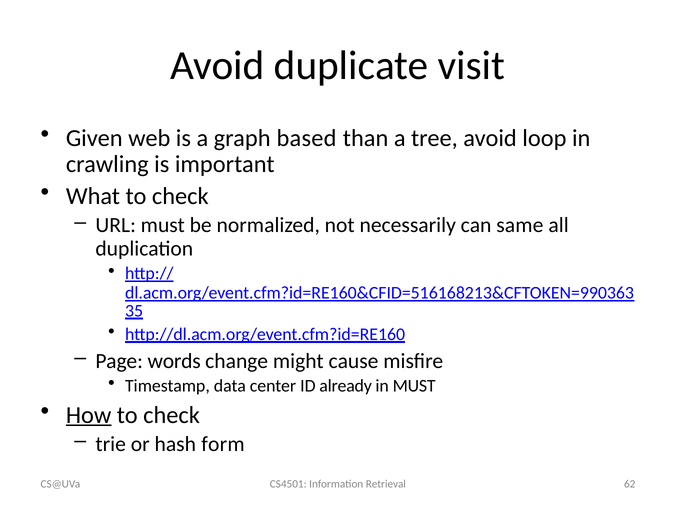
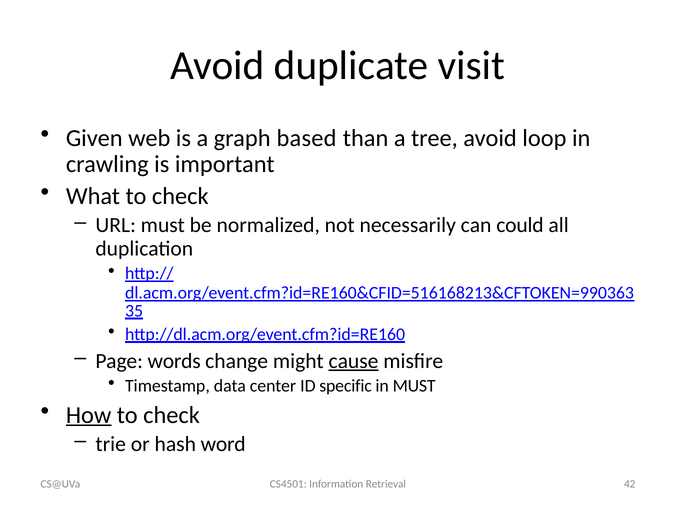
same: same -> could (520, 225)
cause underline: none -> present (354, 361)
already: already -> specific (346, 386)
form: form -> word (223, 444)
62: 62 -> 42 (630, 484)
